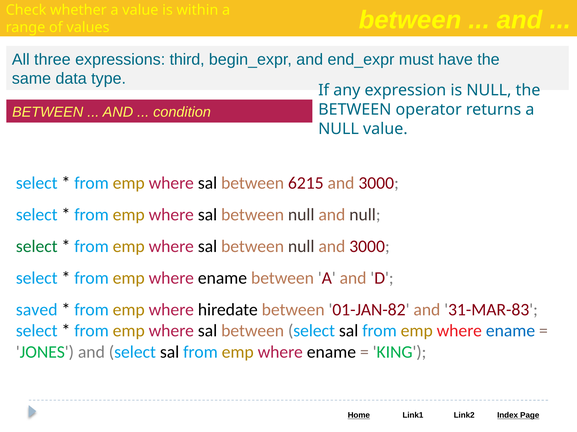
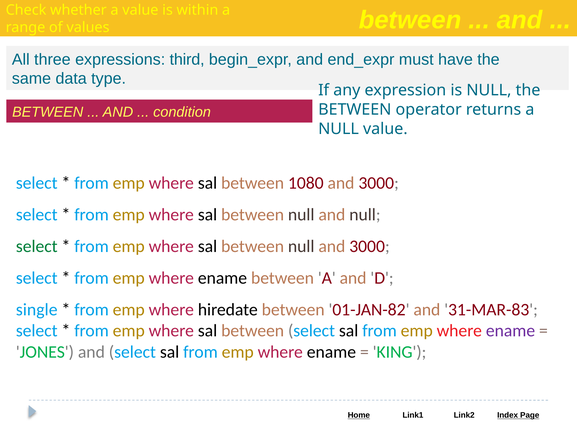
6215: 6215 -> 1080 (306, 183)
saved: saved -> single (37, 310)
ename colour: blue -> purple (510, 331)
